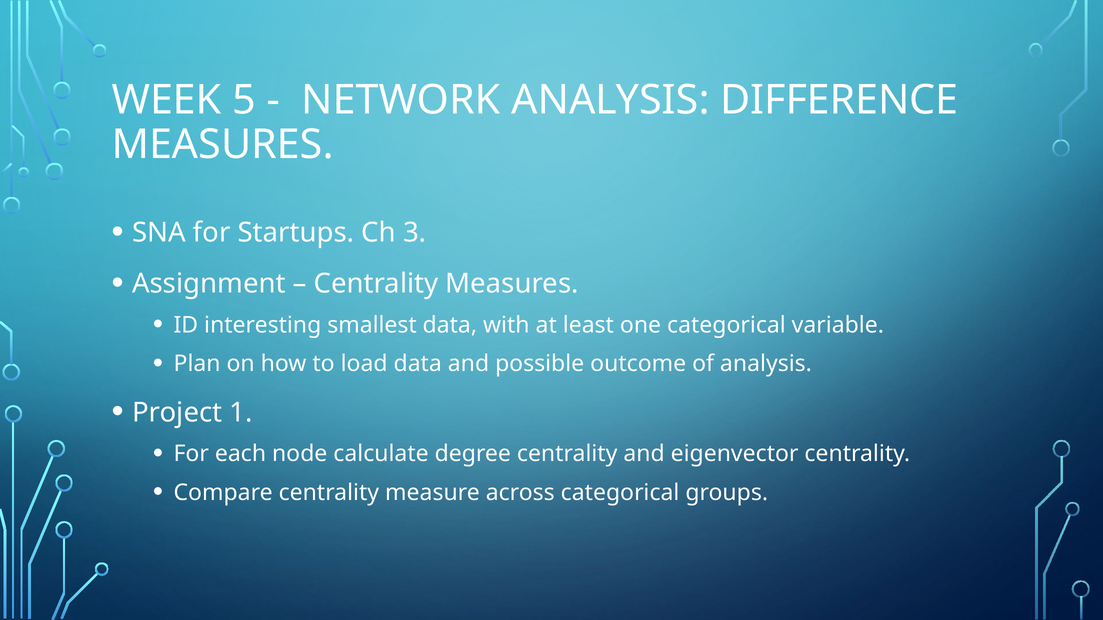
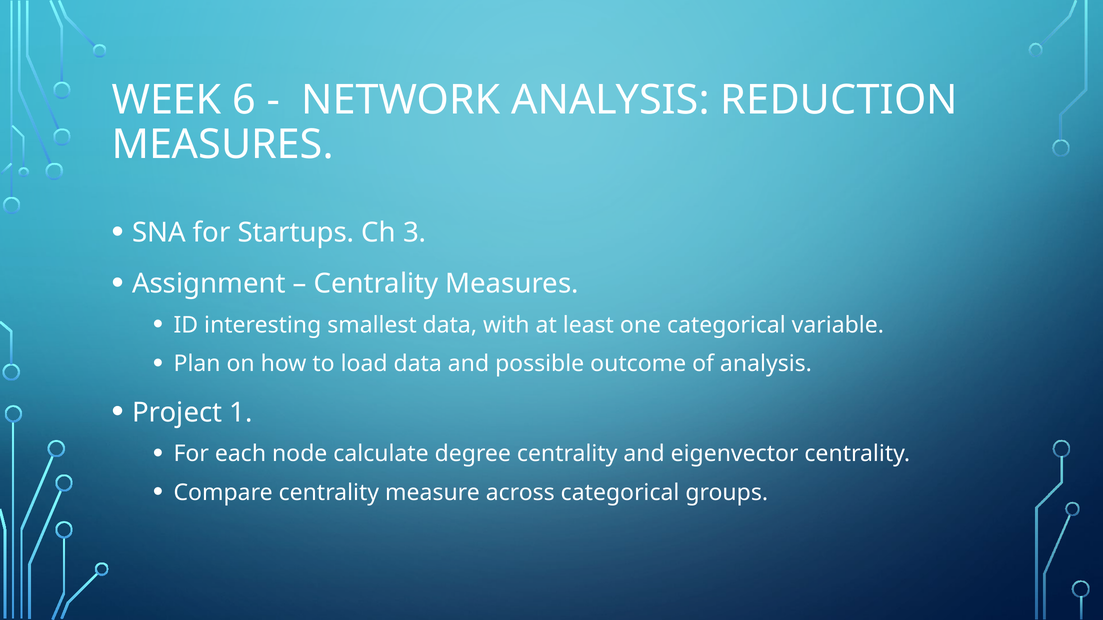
5: 5 -> 6 (244, 100)
DIFFERENCE: DIFFERENCE -> REDUCTION (839, 100)
